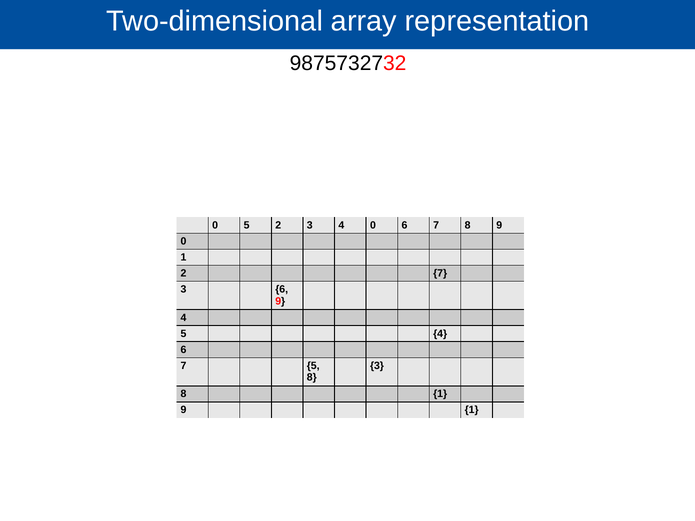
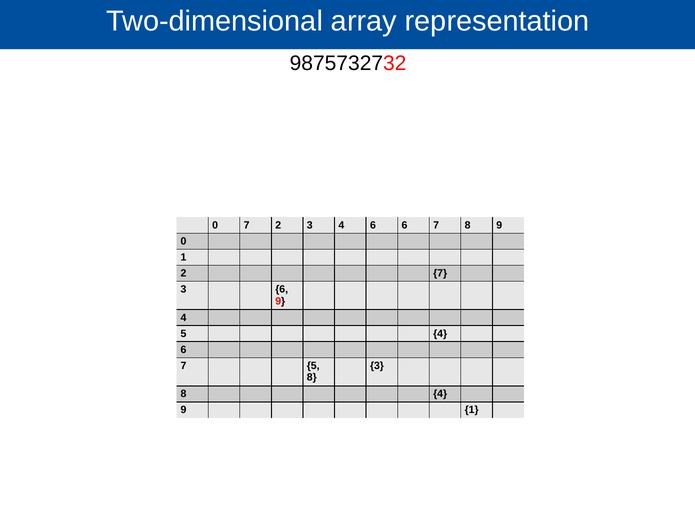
0 5: 5 -> 7 (247, 225)
3 4 0: 0 -> 6 (373, 225)
8 1: 1 -> 4 (440, 394)
